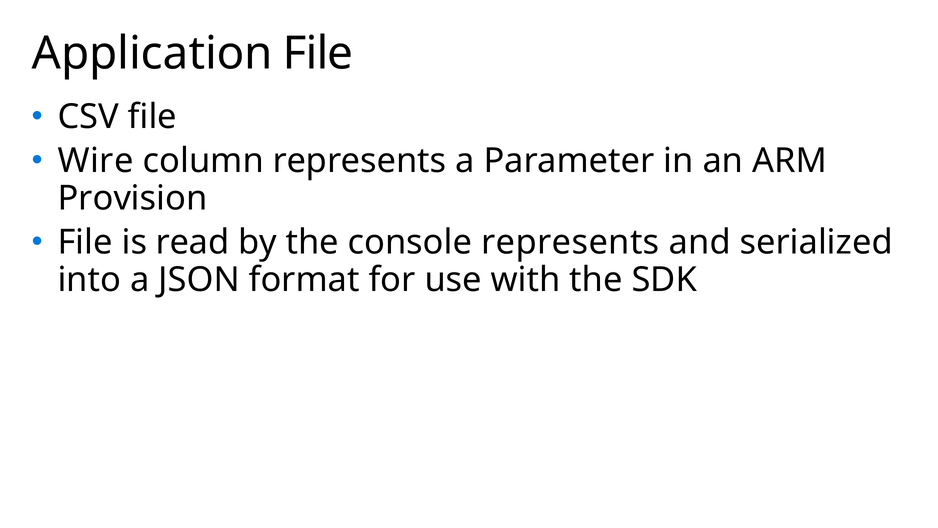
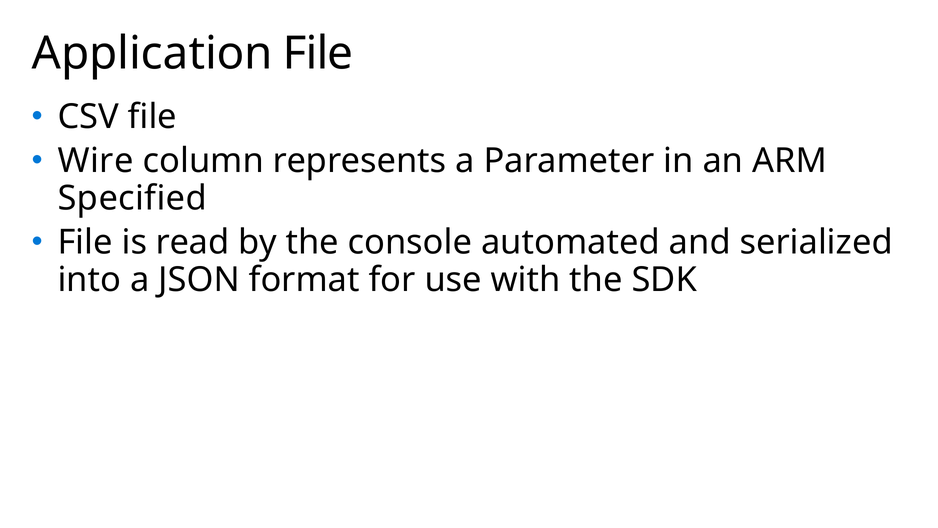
Provision: Provision -> Specified (132, 198)
console represents: represents -> automated (571, 242)
